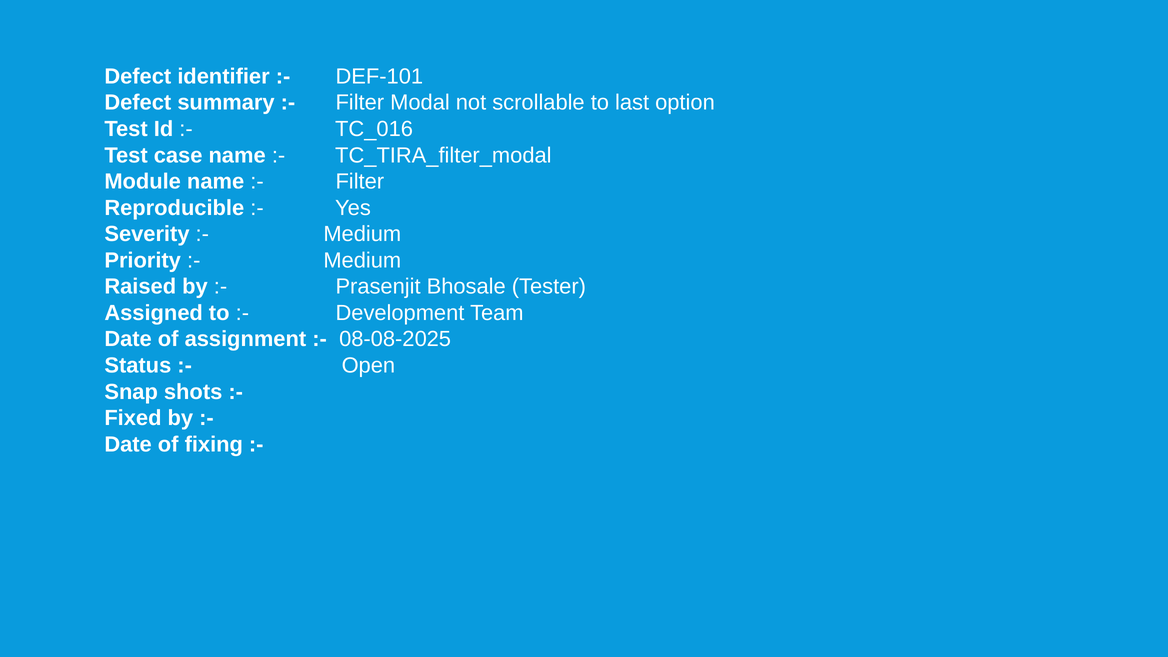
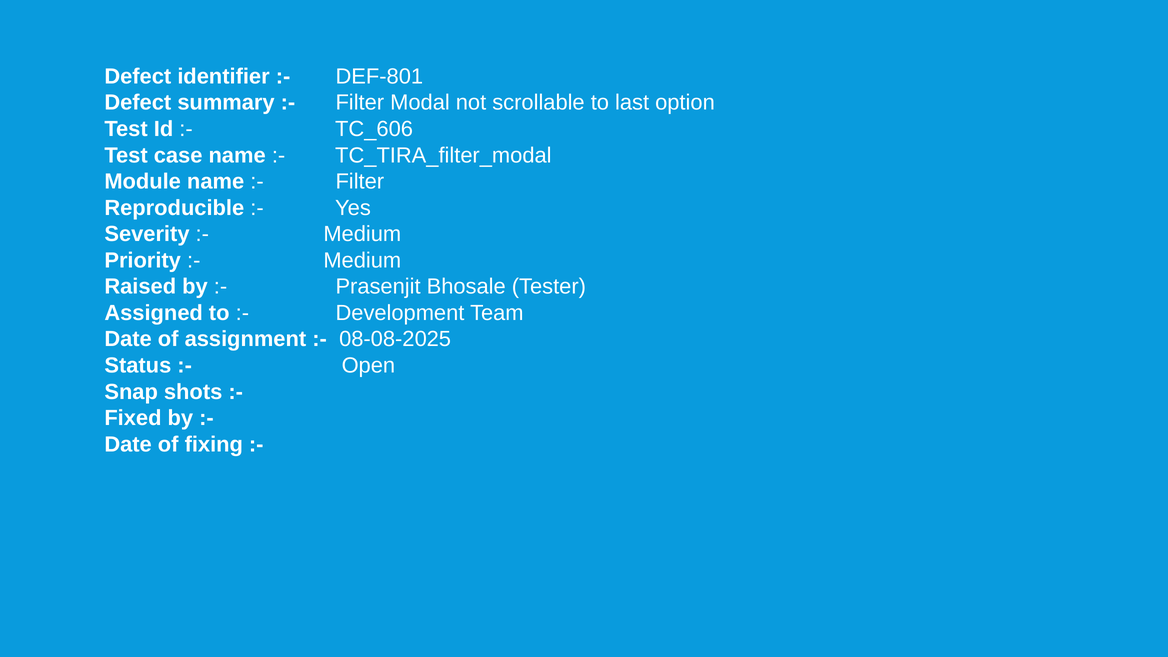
DEF-101: DEF-101 -> DEF-801 (379, 76)
TC_016: TC_016 -> TC_606 (374, 129)
